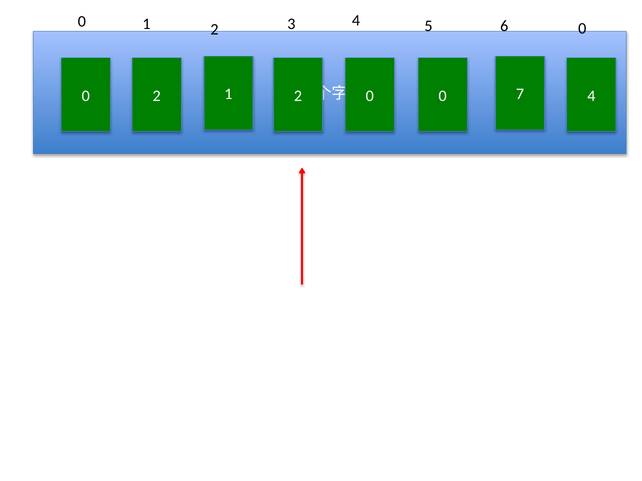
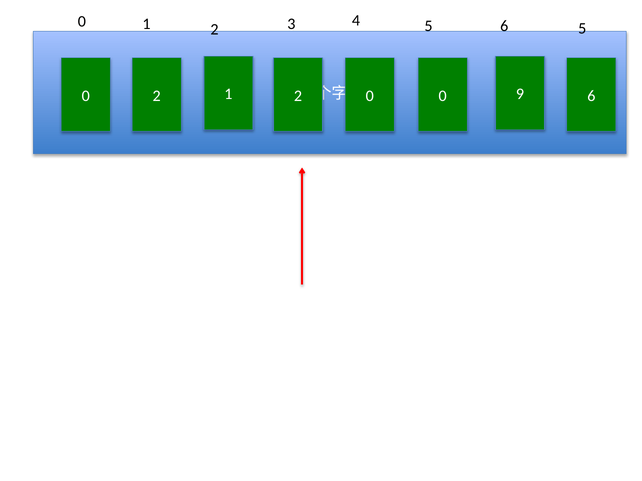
6 0: 0 -> 5 (582, 28)
1 4: 4 -> 6 (591, 96)
7: 7 -> 9 (520, 94)
